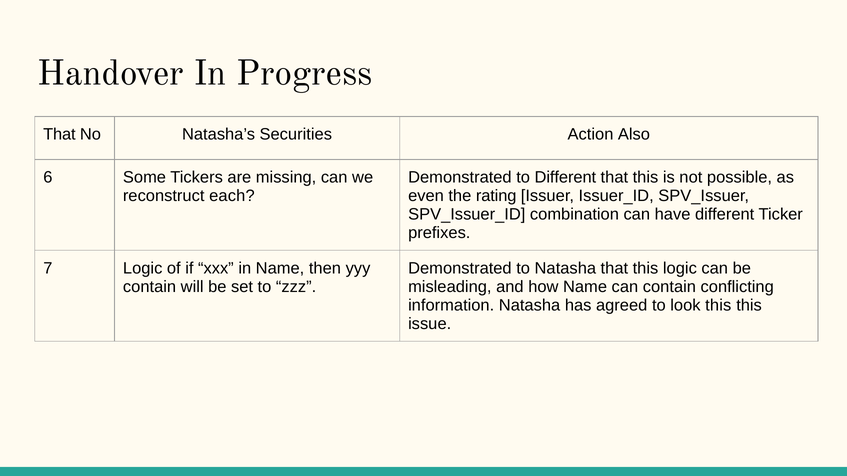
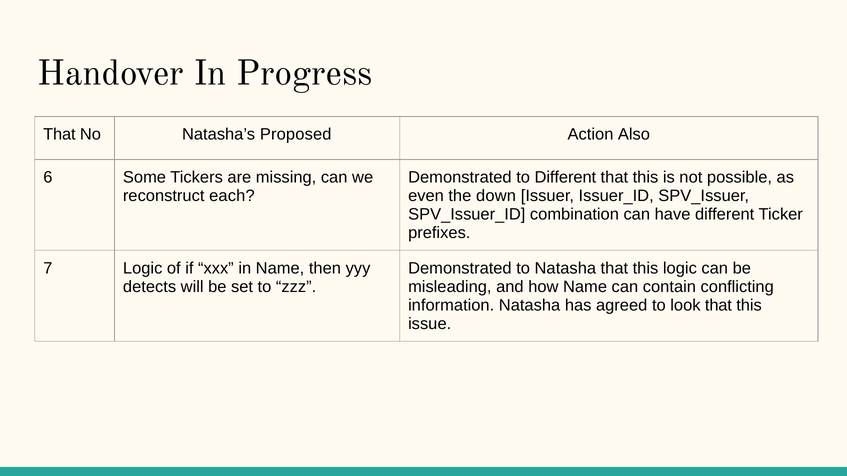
Securities: Securities -> Proposed (296, 135)
rating: rating -> down (496, 196)
contain: contain -> detects (150, 287)
look this: this -> that (718, 306)
